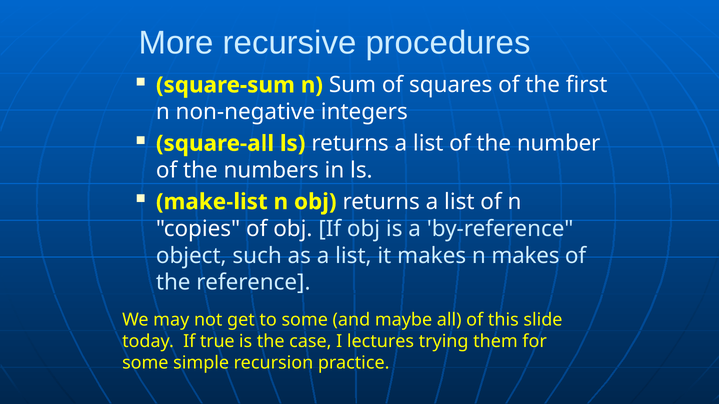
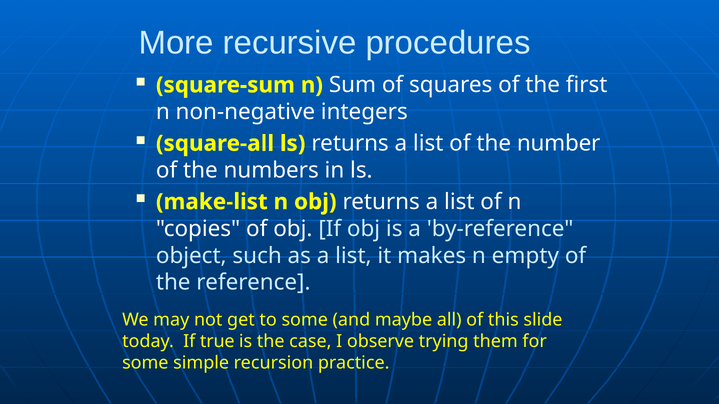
n makes: makes -> empty (525, 256)
lectures: lectures -> observe (381, 342)
